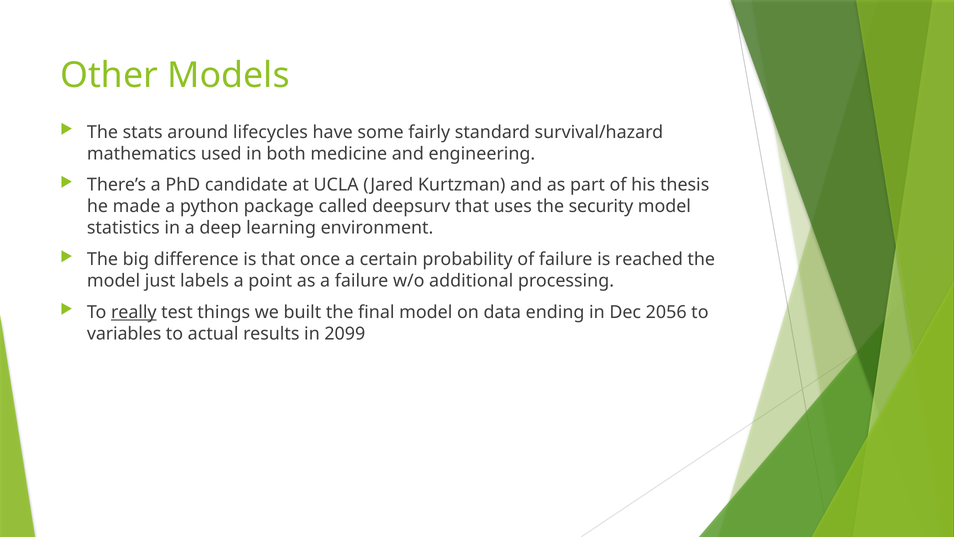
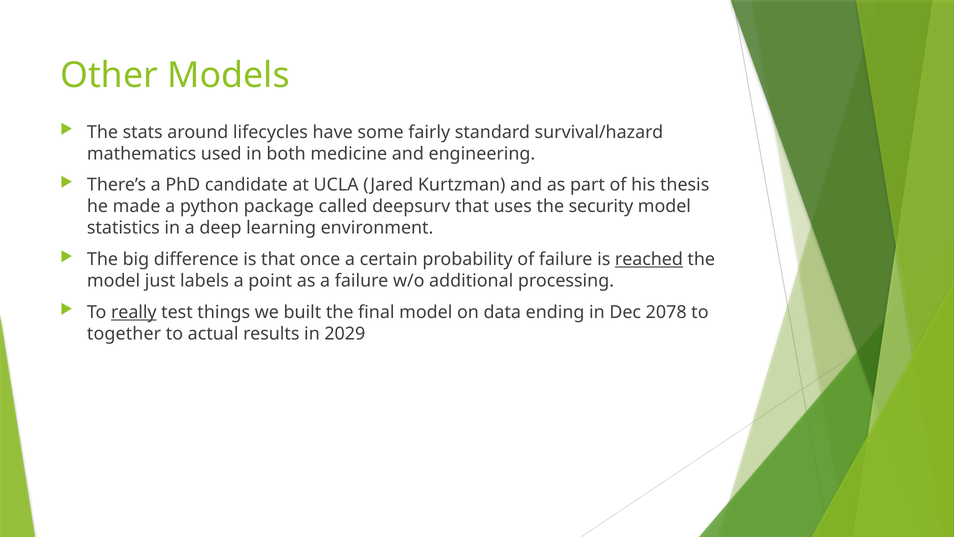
reached underline: none -> present (649, 259)
2056: 2056 -> 2078 (666, 312)
variables: variables -> together (124, 334)
2099: 2099 -> 2029 (345, 334)
